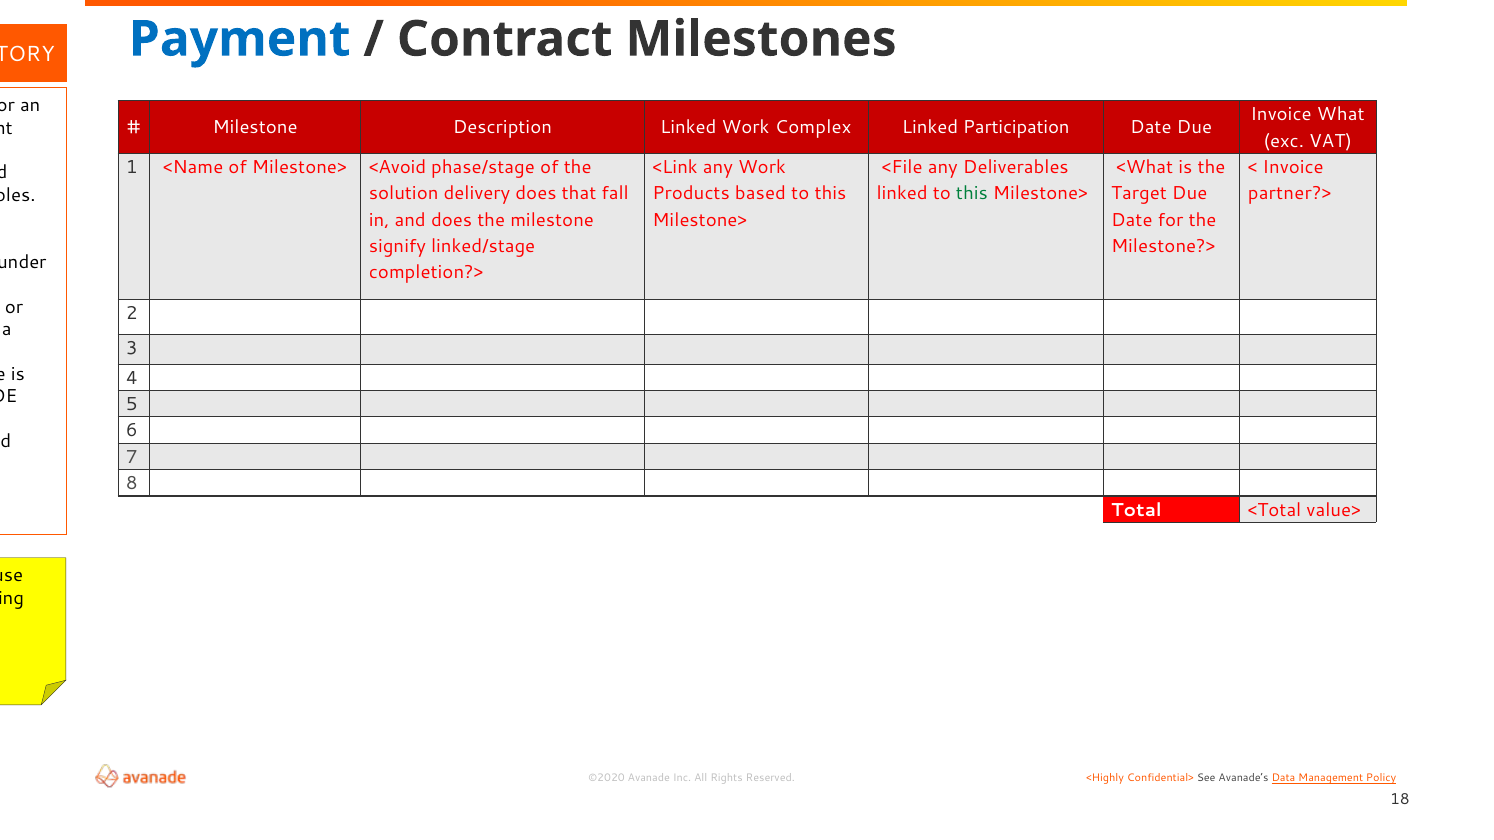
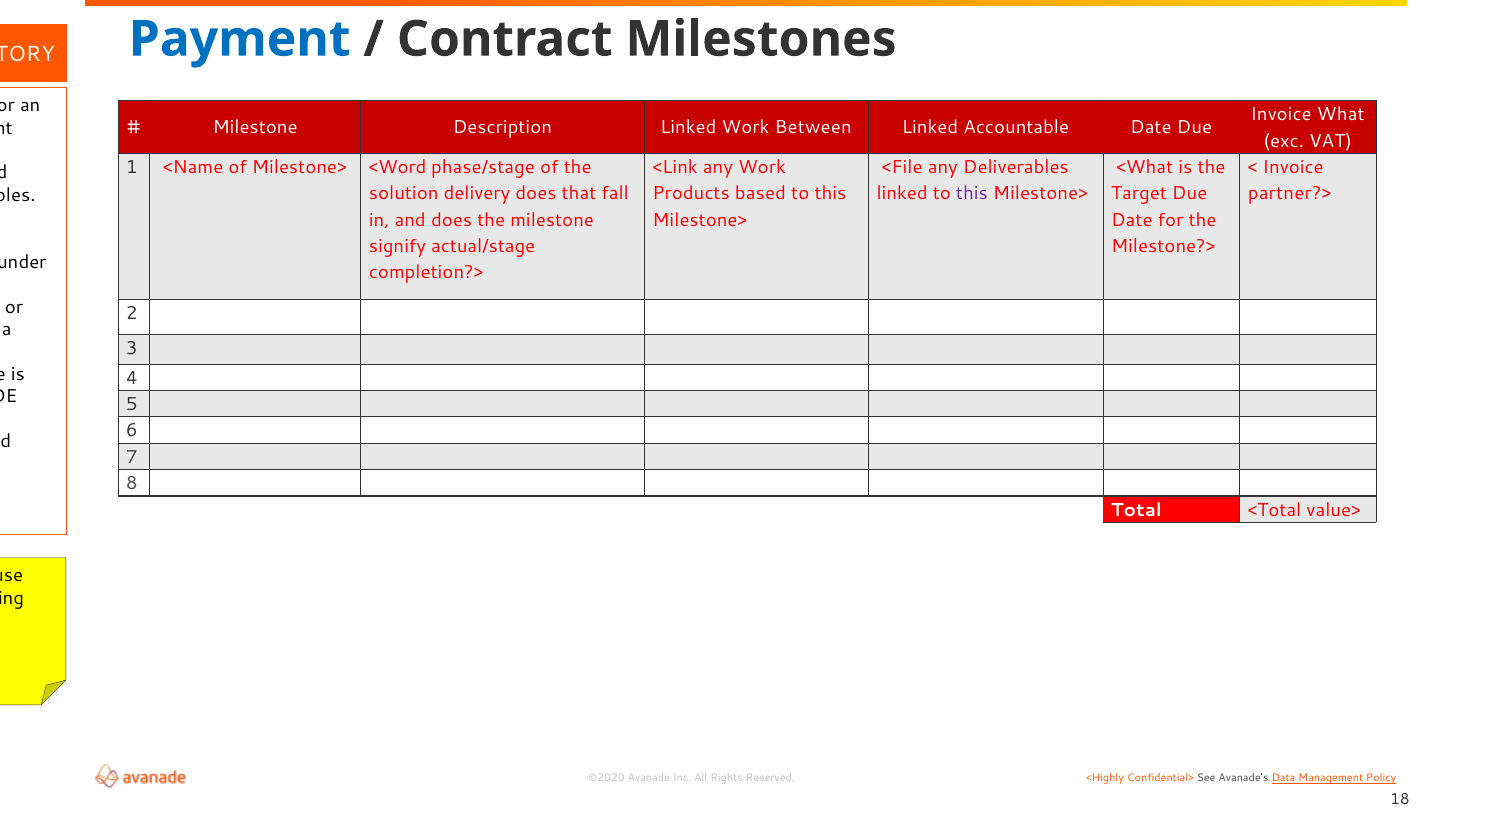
Complex: Complex -> Between (813, 128)
Participation: Participation -> Accountable (1016, 128)
<Avoid: <Avoid -> <Word (398, 167)
this colour: green -> purple (972, 194)
linked/stage: linked/stage -> actual/stage (483, 246)
